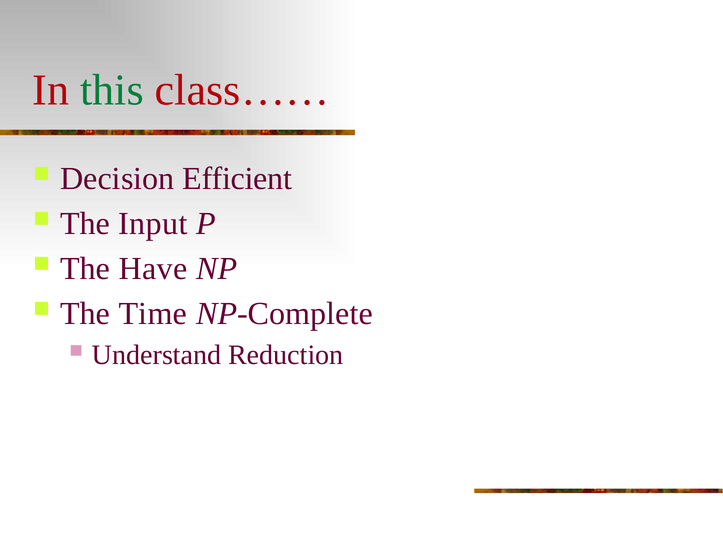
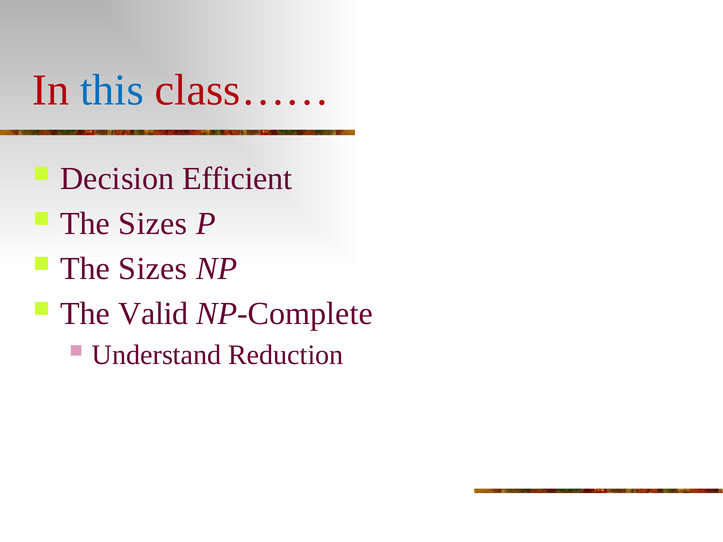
this colour: green -> blue (112, 90)
Input: Input -> Sizes (153, 224)
Have: Have -> Sizes (153, 269)
Time: Time -> Valid (153, 314)
